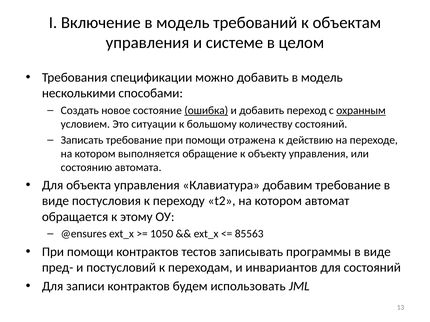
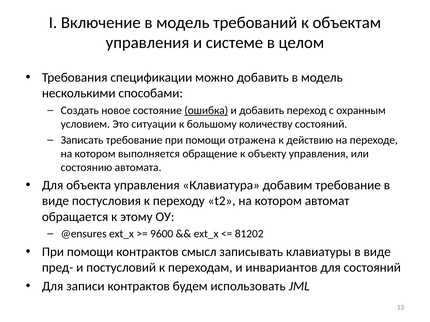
охранным underline: present -> none (361, 111)
1050: 1050 -> 9600 (162, 234)
85563: 85563 -> 81202 (249, 234)
тестов: тестов -> смысл (199, 252)
программы: программы -> клавиатуры (319, 252)
